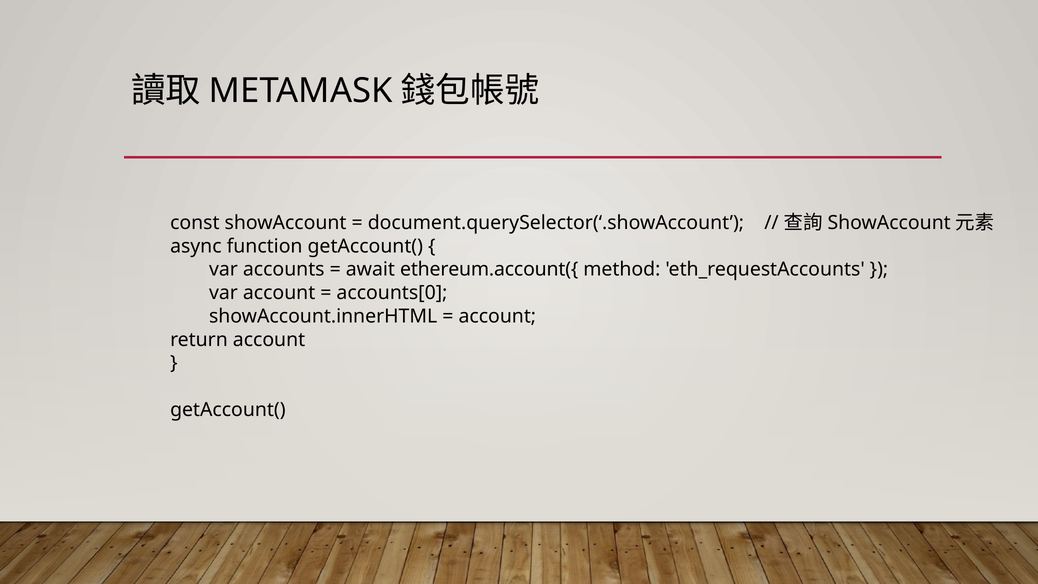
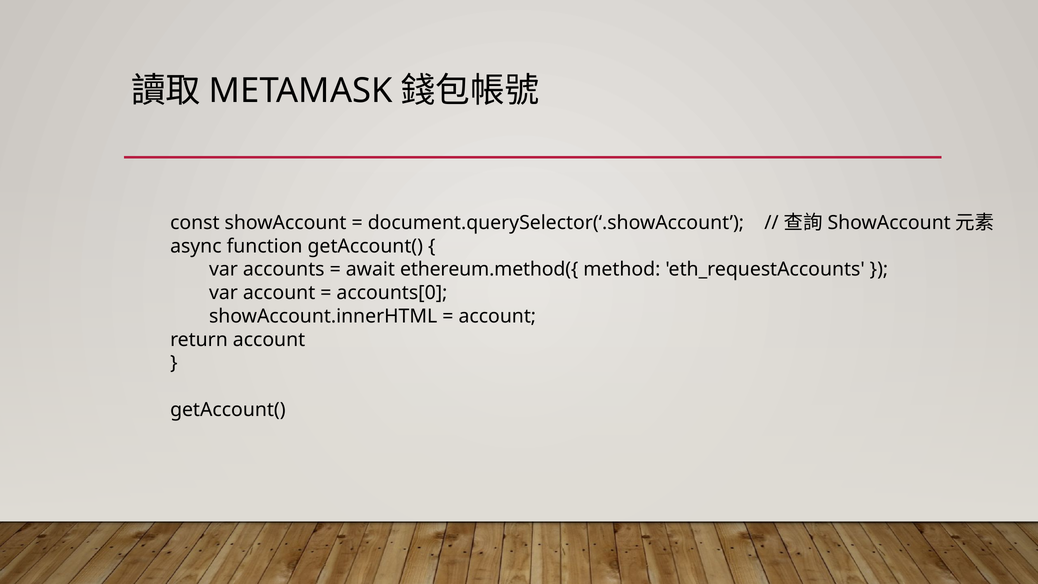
ethereum.account({: ethereum.account({ -> ethereum.method({ (489, 269)
